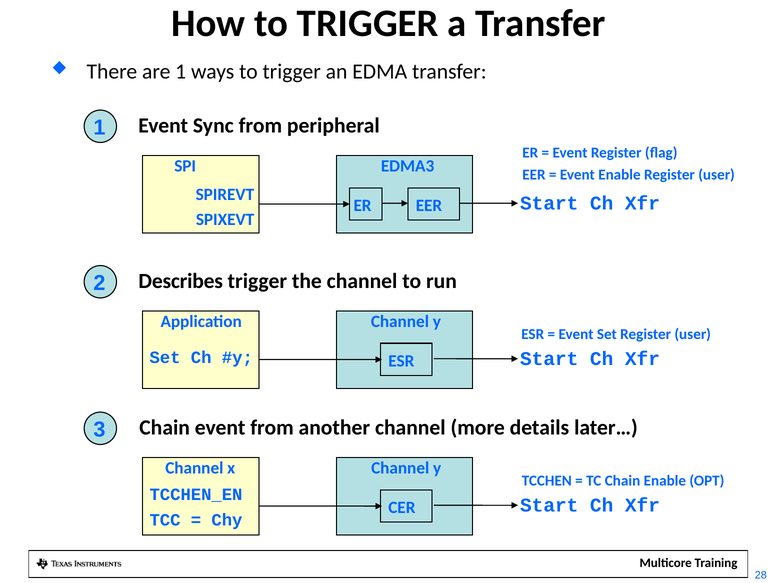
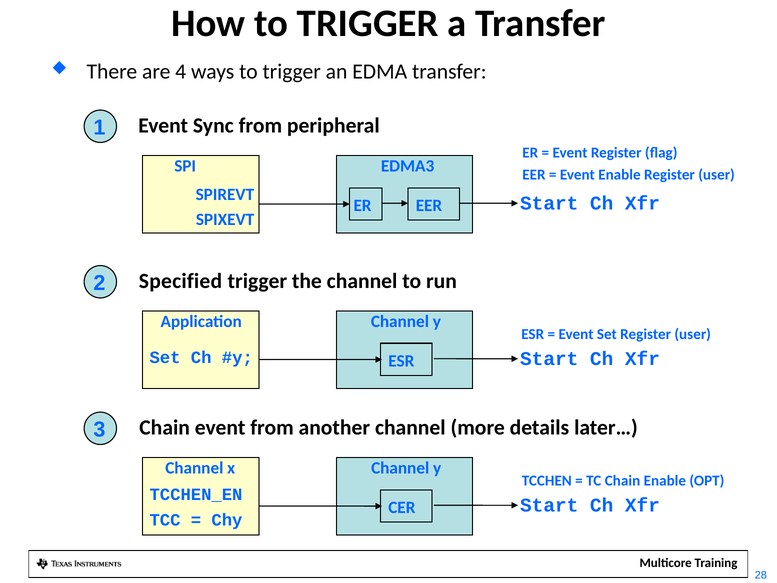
are 1: 1 -> 4 (181, 72)
Describes: Describes -> Specified (180, 281)
